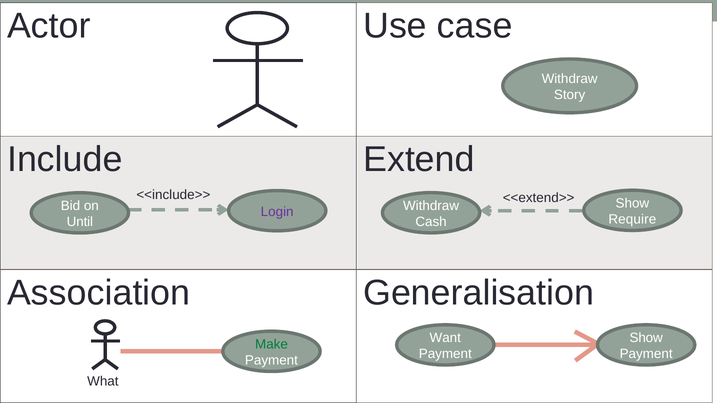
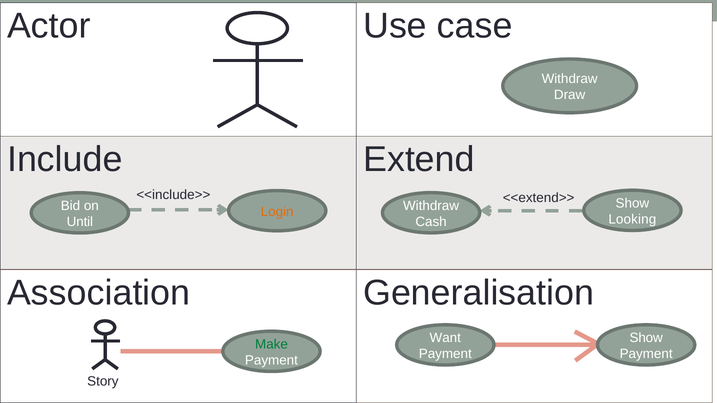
Story: Story -> Draw (570, 95)
Login colour: purple -> orange (277, 212)
Require: Require -> Looking (632, 220)
What: What -> Story (103, 381)
